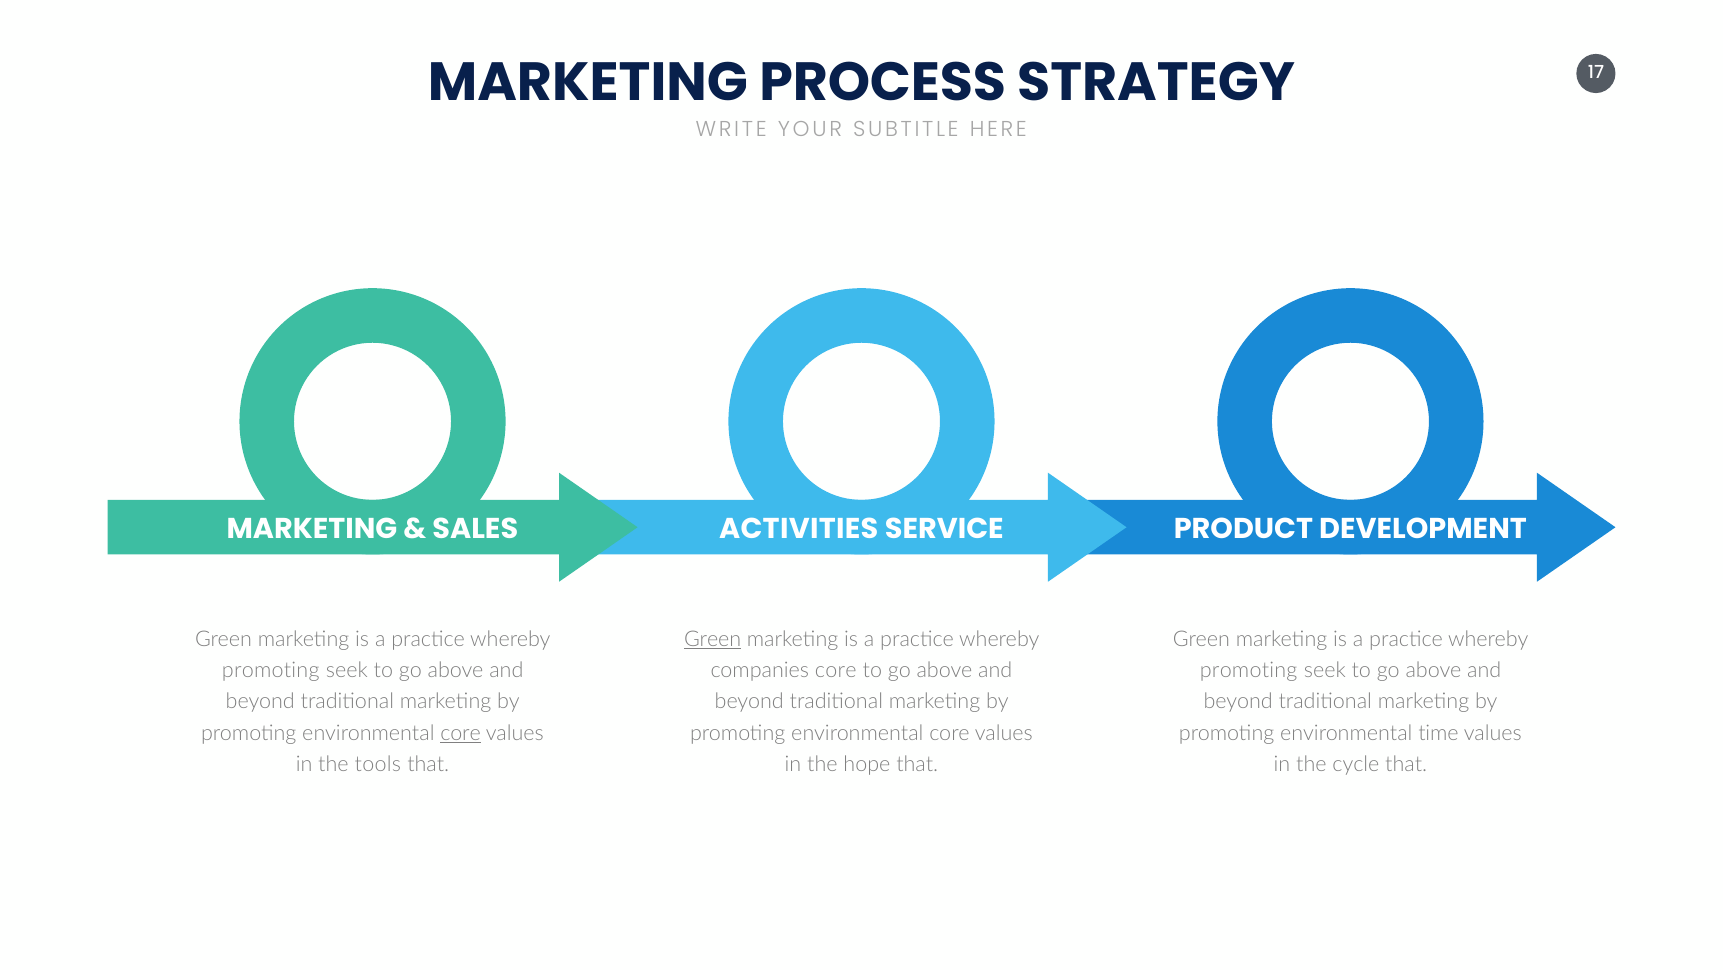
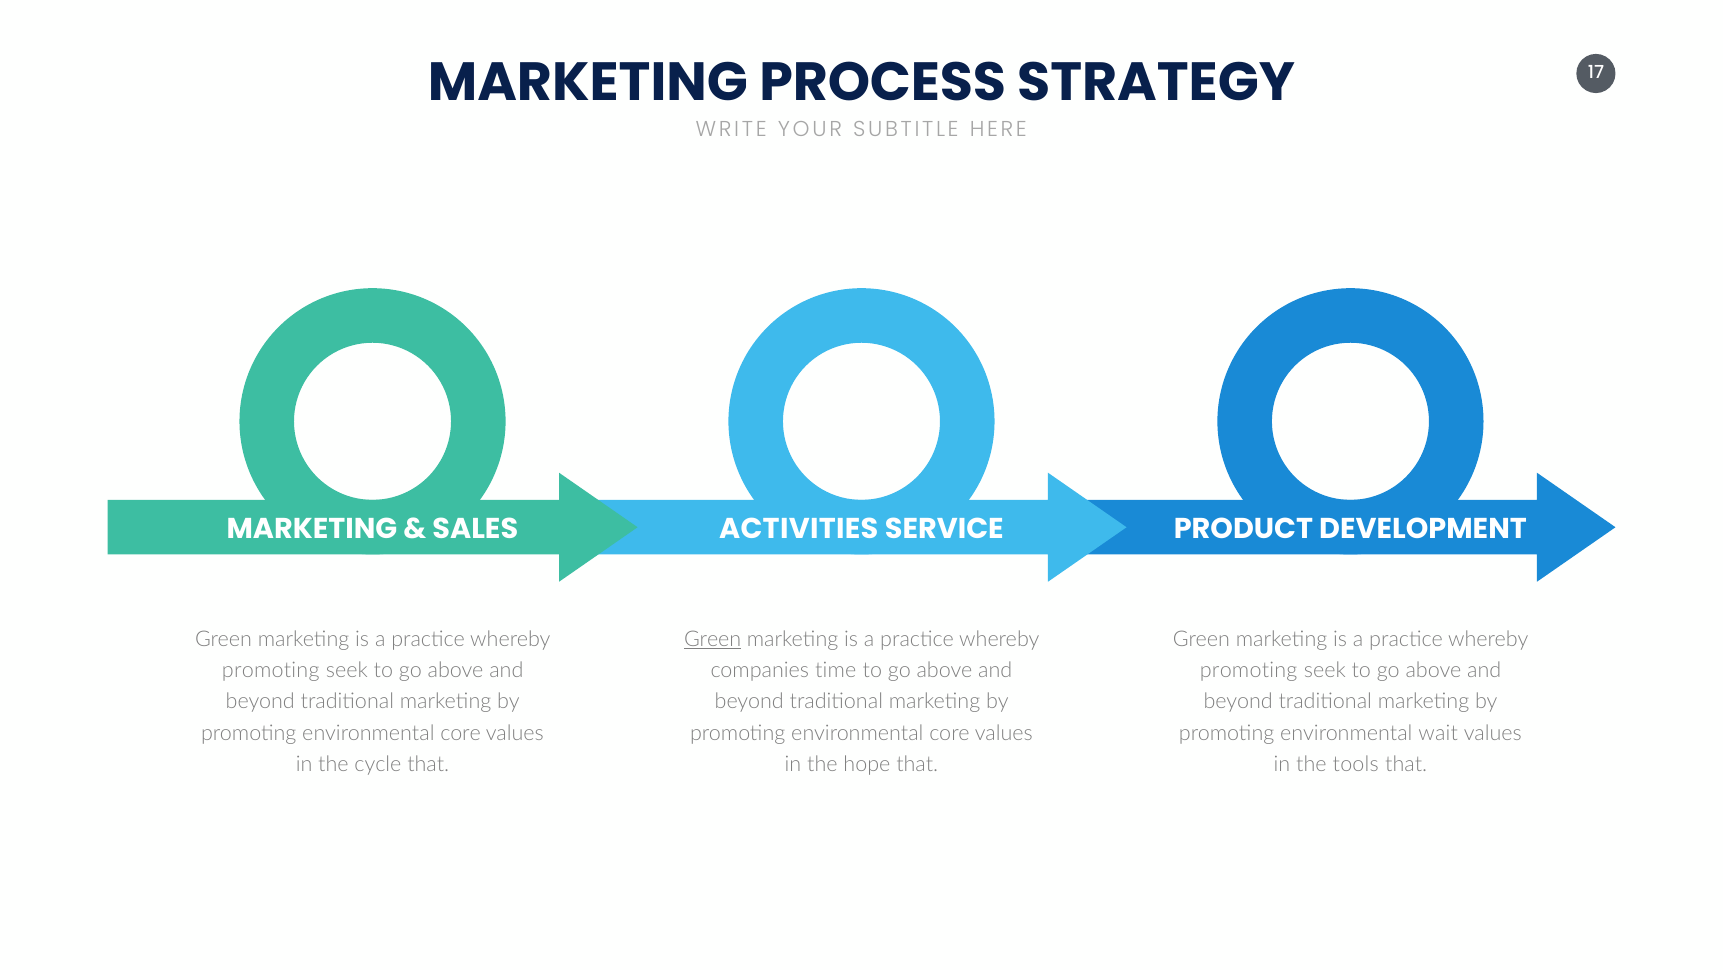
companies core: core -> time (836, 670)
core underline: present -> none (461, 733)
time: time -> wait (1438, 733)
tools: tools -> cycle (378, 764)
cycle: cycle -> tools (1356, 764)
